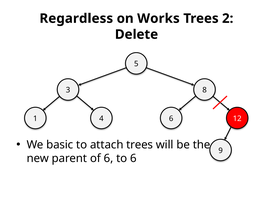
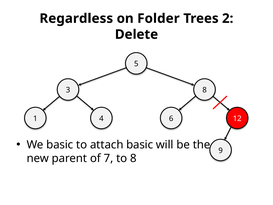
Works: Works -> Folder (158, 18)
attach trees: trees -> basic (140, 145)
of 6: 6 -> 7 (109, 158)
to 6: 6 -> 8 (133, 158)
